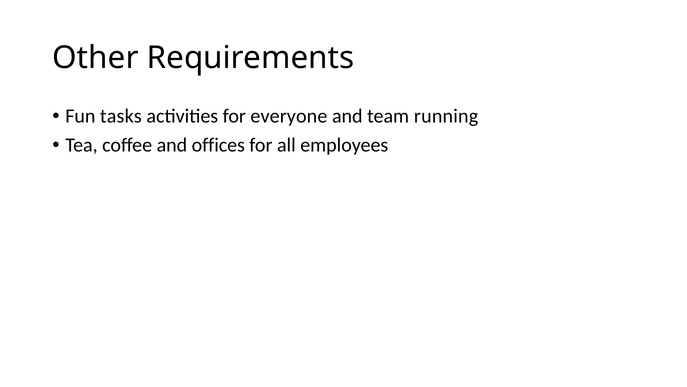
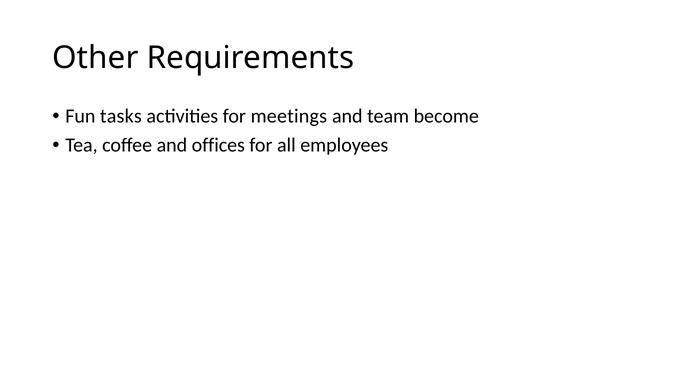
everyone: everyone -> meetings (289, 116)
running: running -> become (446, 116)
